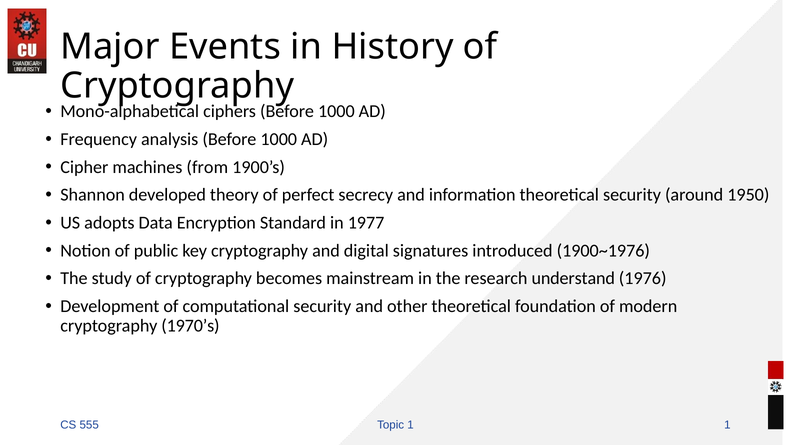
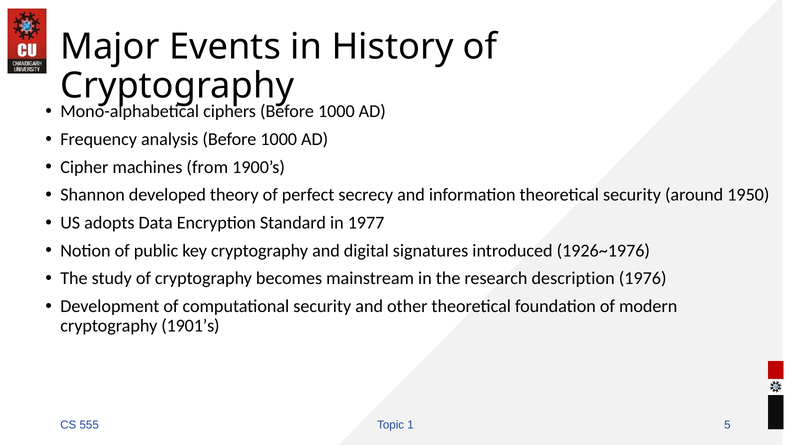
1900~1976: 1900~1976 -> 1926~1976 (603, 251)
understand: understand -> description (573, 278)
1970’s: 1970’s -> 1901’s (190, 326)
1 1: 1 -> 5 (727, 425)
